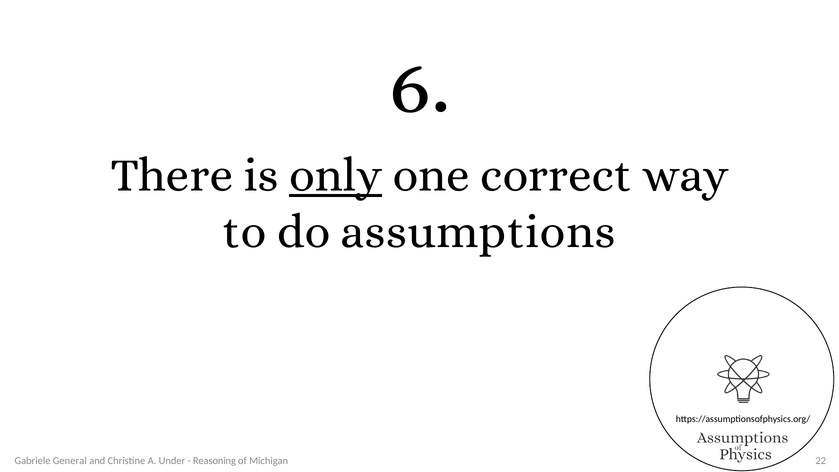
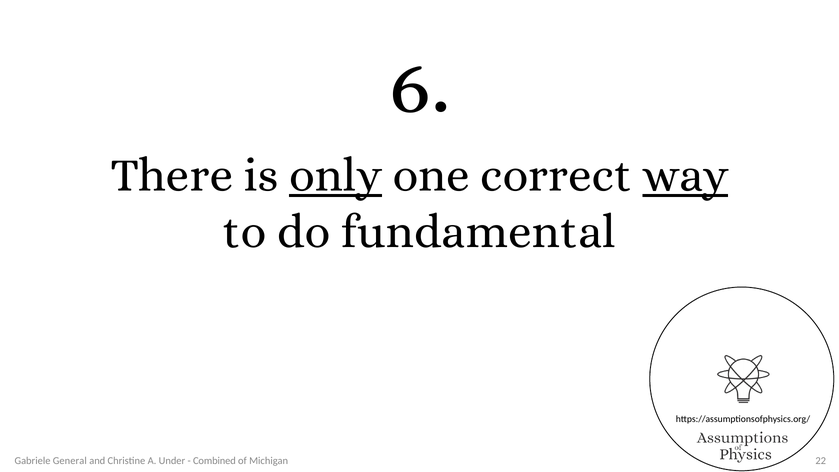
way underline: none -> present (686, 175)
assumptions: assumptions -> fundamental (478, 232)
Reasoning: Reasoning -> Combined (214, 461)
